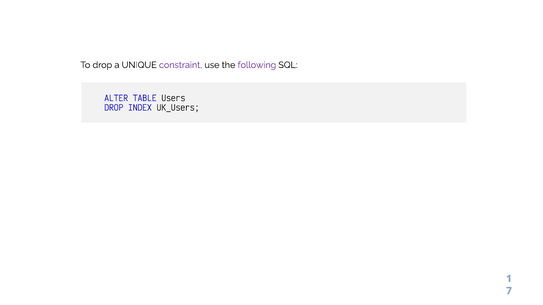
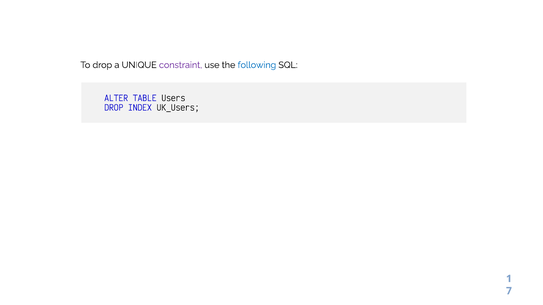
following colour: purple -> blue (257, 65)
